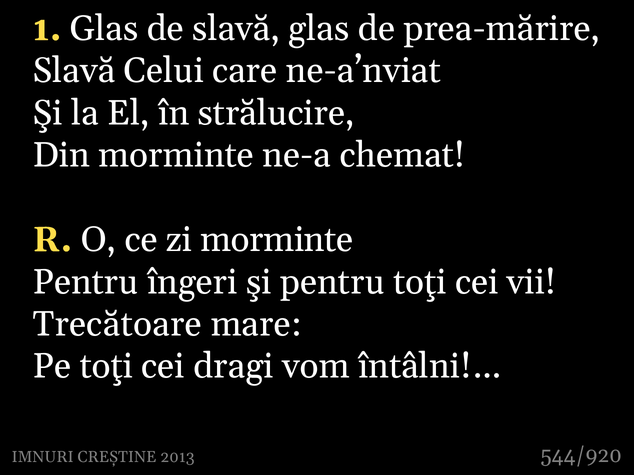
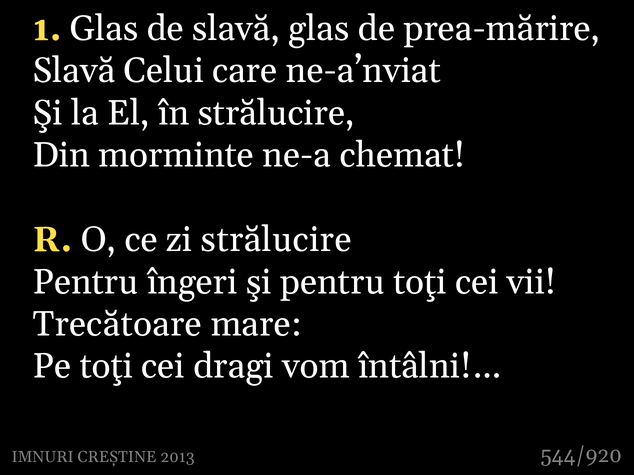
zi morminte: morminte -> strălucire (276, 240)
